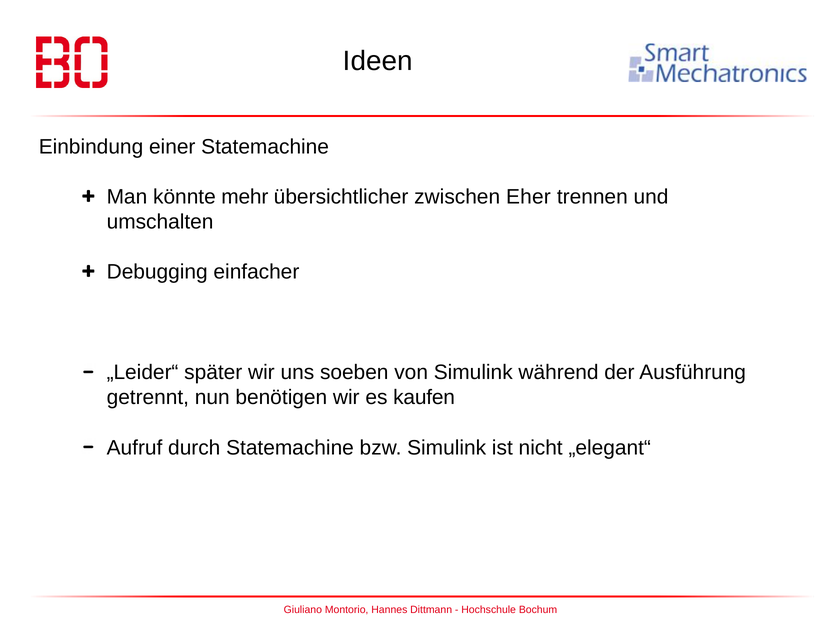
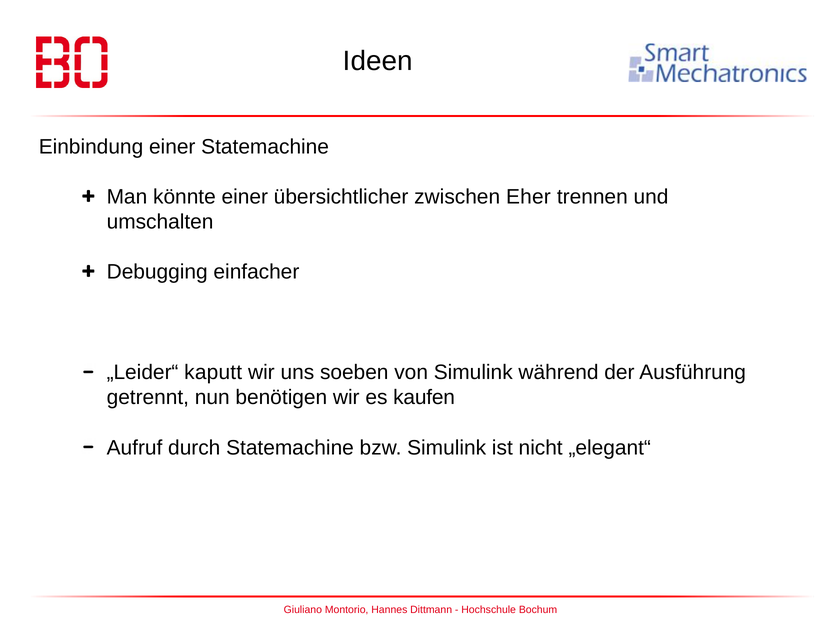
könnte mehr: mehr -> einer (245, 197)
später: später -> kaputt (213, 372)
